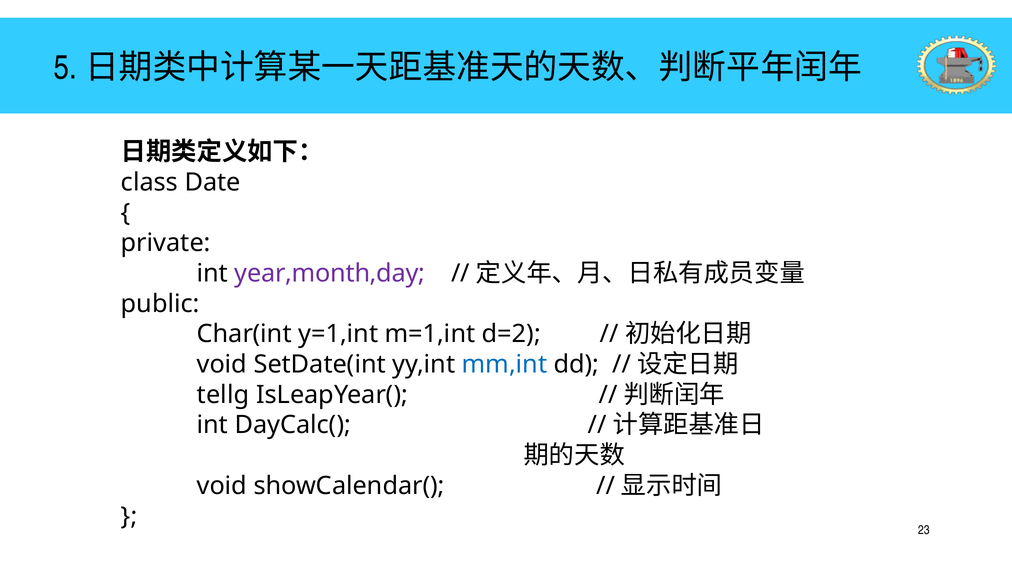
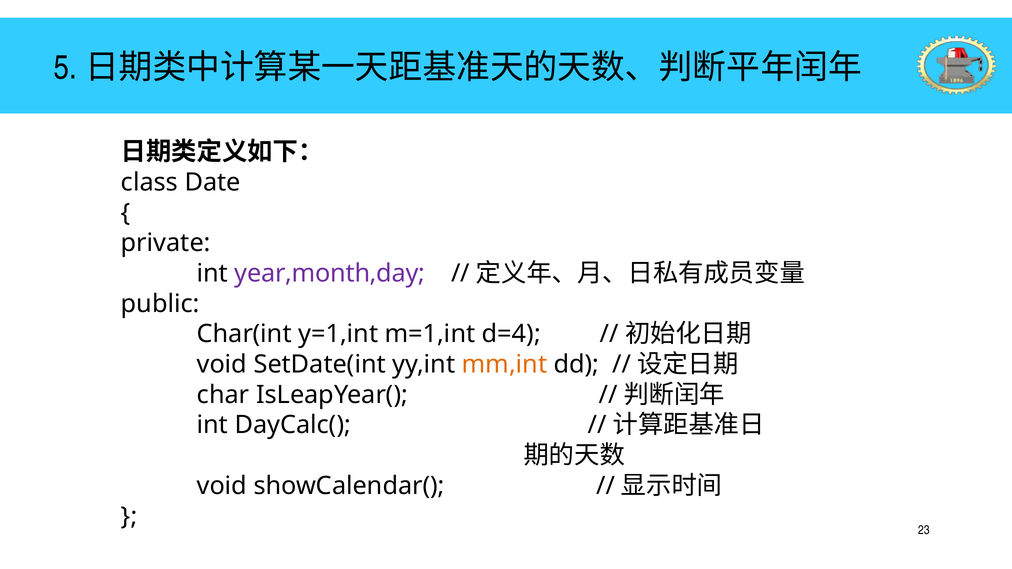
d=2: d=2 -> d=4 (511, 334)
mm,int colour: blue -> orange (504, 365)
tellg: tellg -> char (223, 395)
